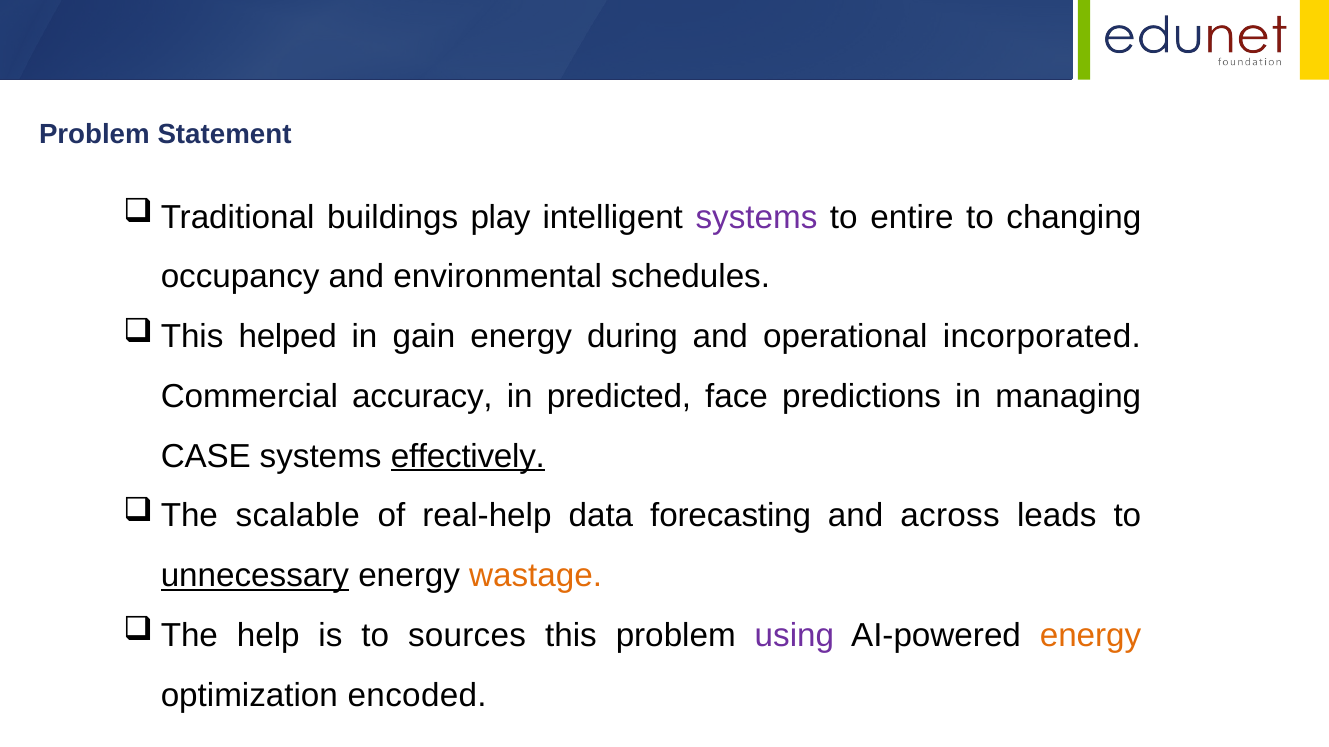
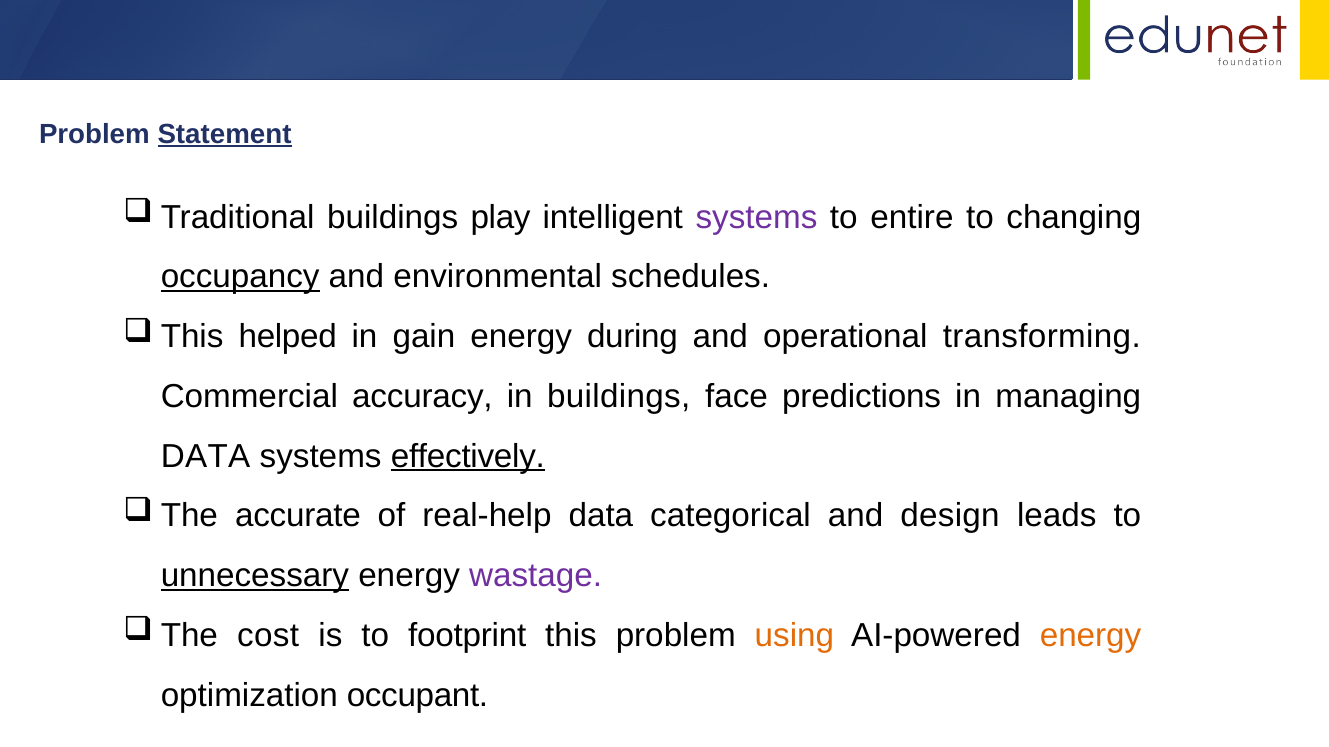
Statement underline: none -> present (225, 134)
occupancy underline: none -> present (240, 277)
incorporated: incorporated -> transforming (1042, 337)
in predicted: predicted -> buildings (619, 397)
CASE: CASE -> DATA (205, 456)
scalable: scalable -> accurate (298, 516)
forecasting: forecasting -> categorical (731, 516)
across: across -> design (950, 516)
wastage colour: orange -> purple (536, 576)
help: help -> cost (268, 636)
sources: sources -> footprint (467, 636)
using colour: purple -> orange (794, 636)
encoded: encoded -> occupant (417, 696)
